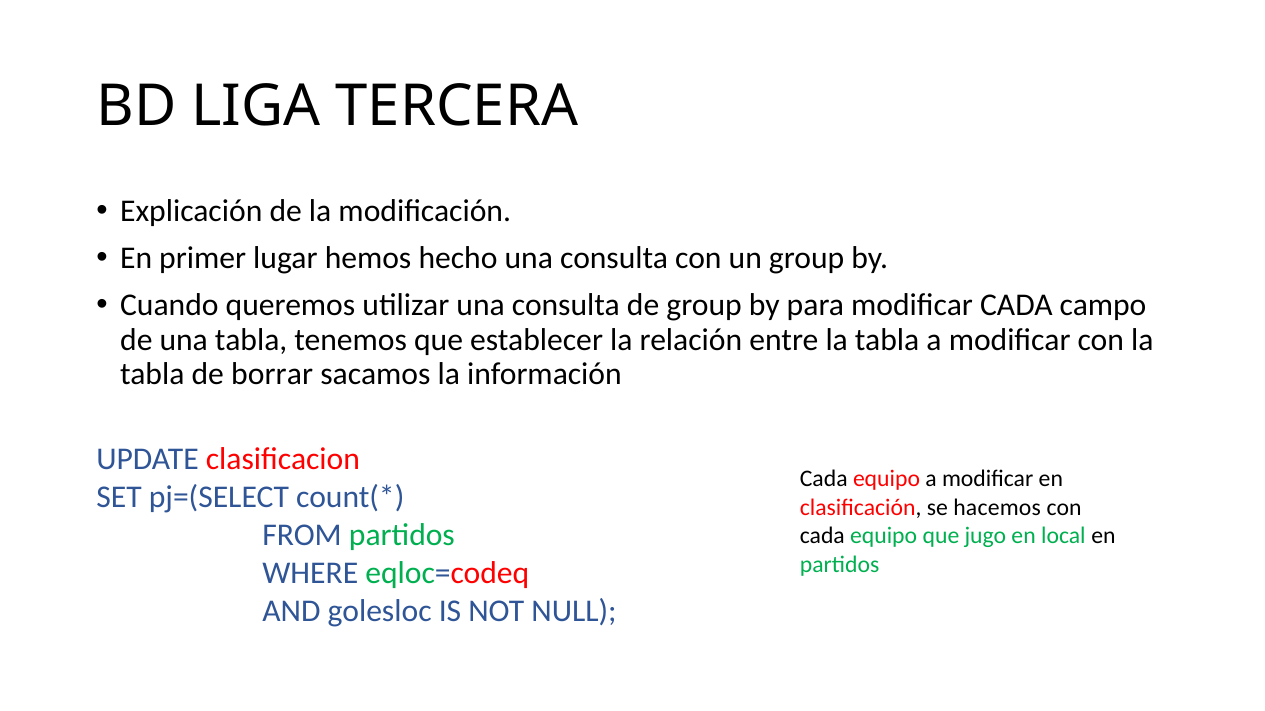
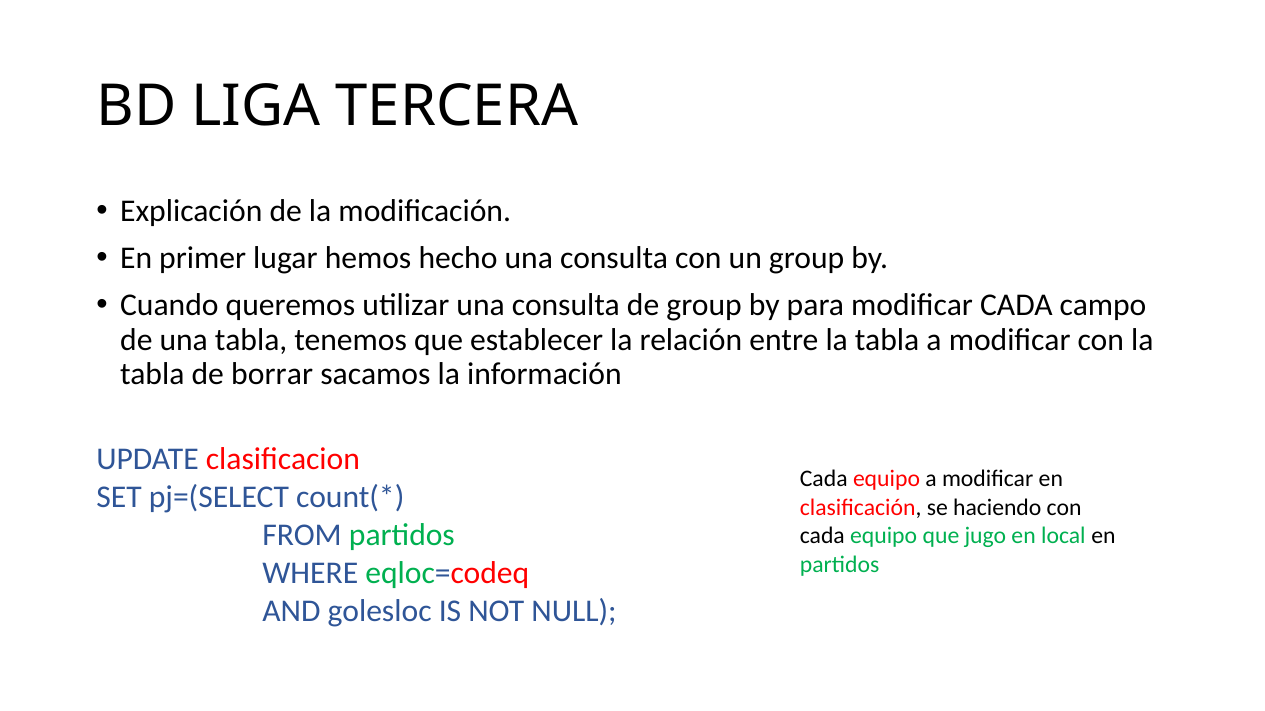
hacemos: hacemos -> haciendo (997, 508)
